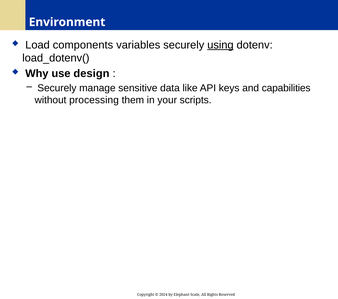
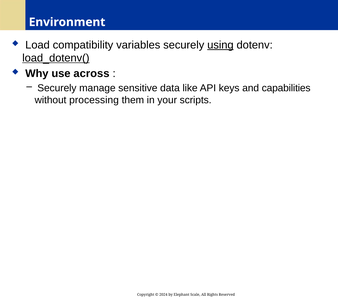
components: components -> compatibility (83, 45)
load_dotenv( underline: none -> present (56, 58)
design: design -> across (91, 73)
